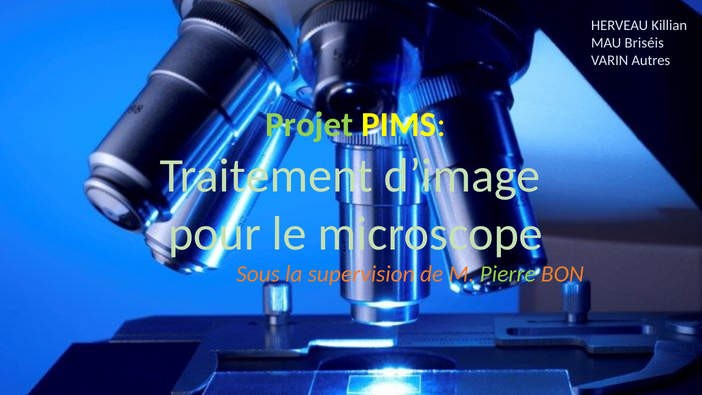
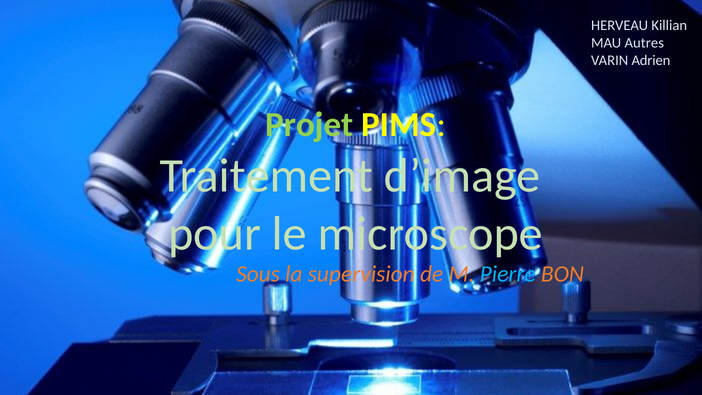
Briséis: Briséis -> Autres (644, 43)
Autres: Autres -> Adrien (651, 60)
Pierre colour: light green -> light blue (508, 274)
